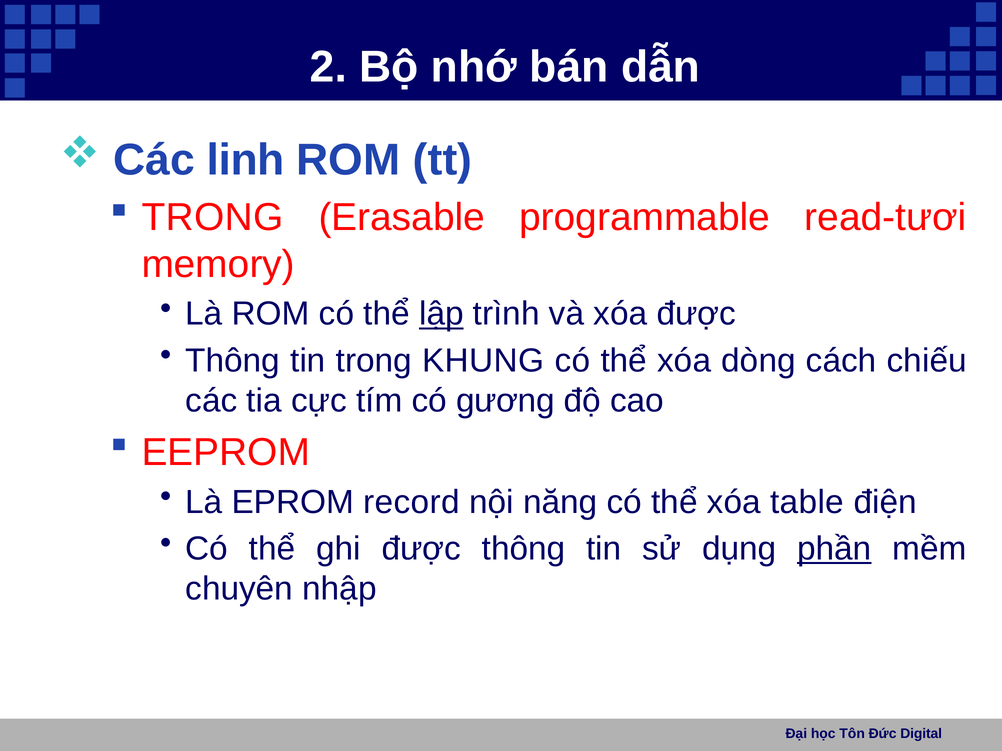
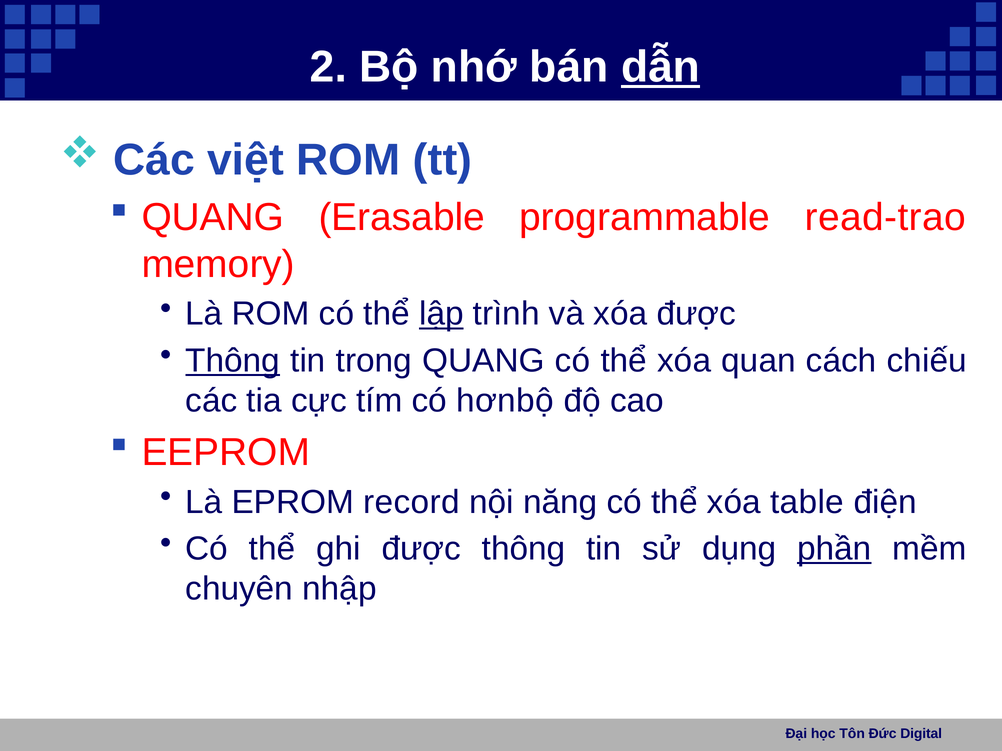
dẫn underline: none -> present (661, 67)
linh: linh -> việt (246, 160)
TRONG: TRONG -> QUANG (213, 218)
read-tươi: read-tươi -> read-trao (885, 218)
Thông underline: none -> present (233, 361)
trong KHUNG: KHUNG -> QUANG (483, 361)
dòng: dòng -> quan (759, 361)
gương: gương -> hơnbộ (505, 401)
